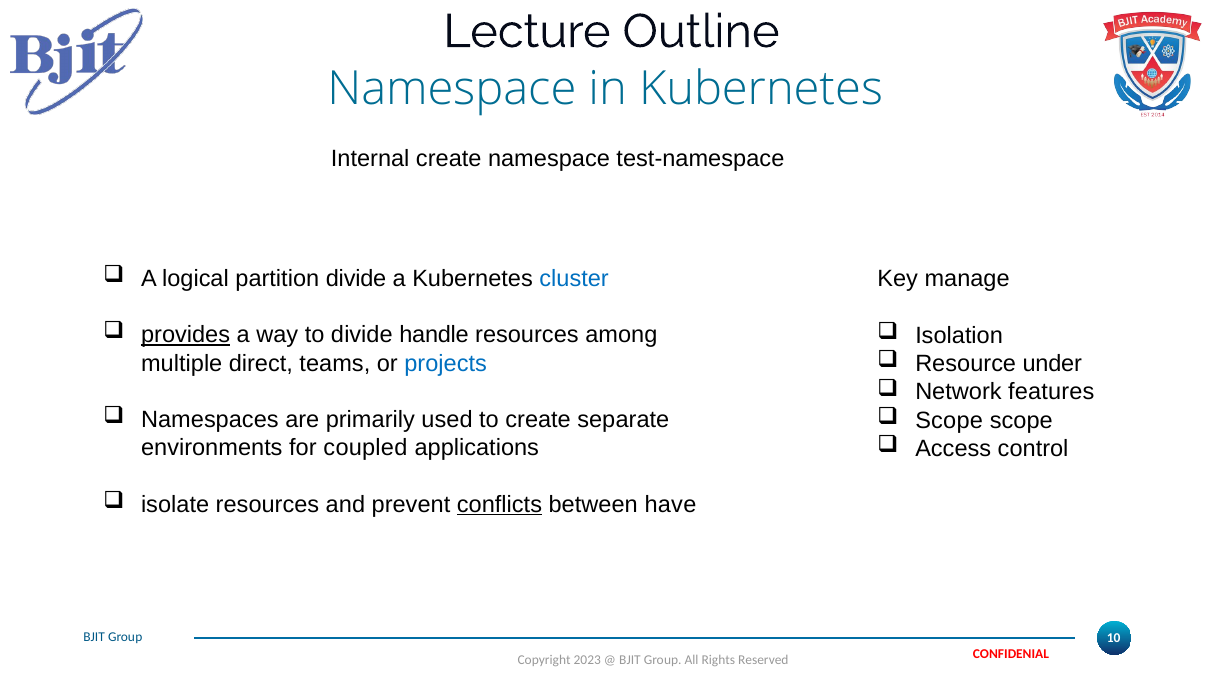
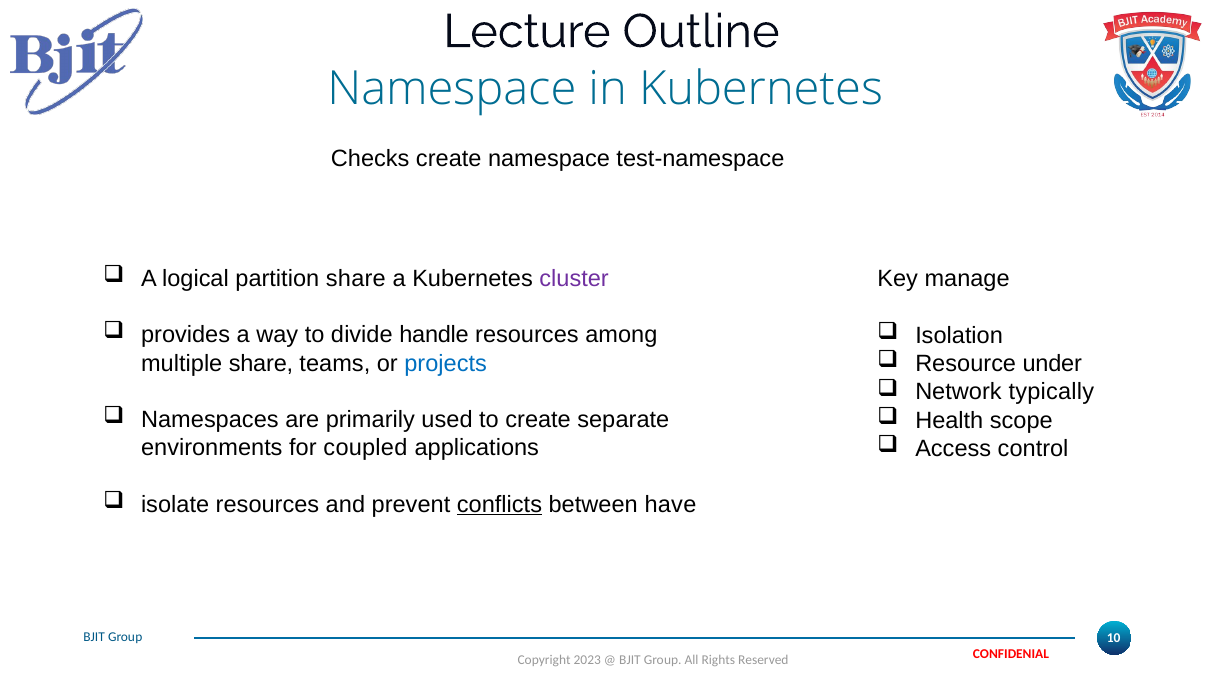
Internal: Internal -> Checks (370, 159)
partition divide: divide -> share (356, 279)
cluster colour: blue -> purple (574, 279)
provides underline: present -> none (186, 335)
multiple direct: direct -> share (261, 363)
features: features -> typically (1051, 392)
Scope: Scope -> Health (949, 421)
